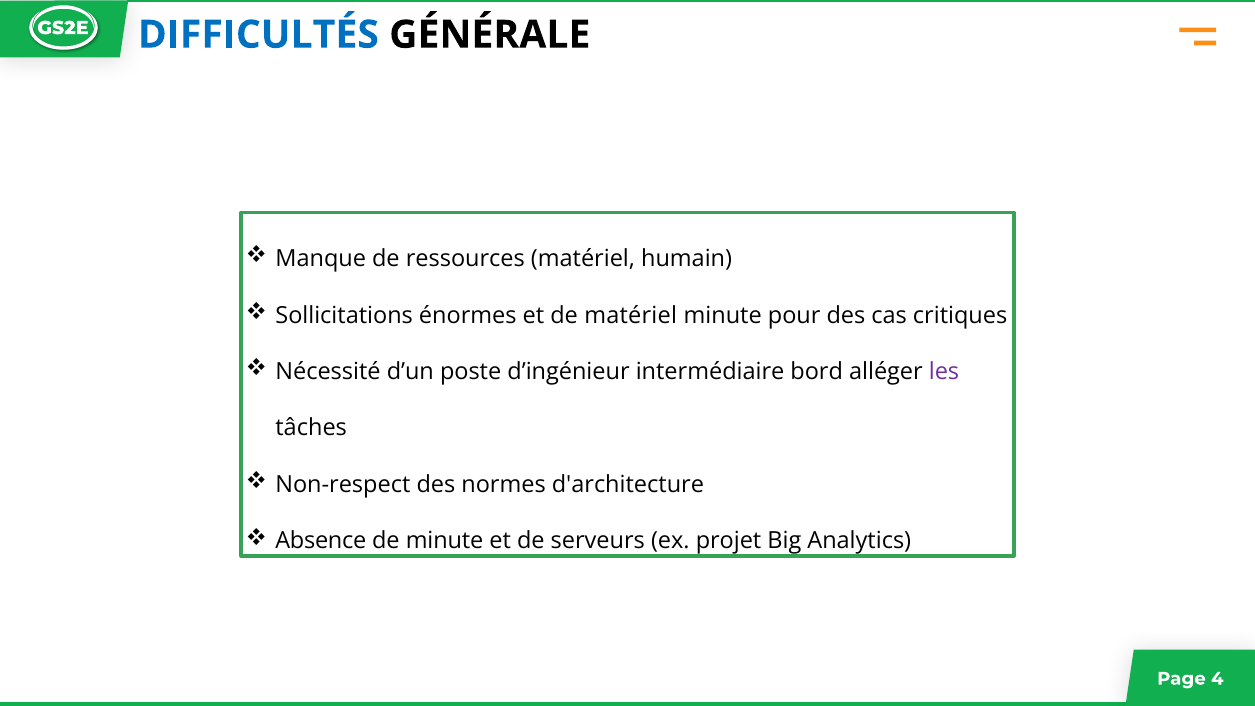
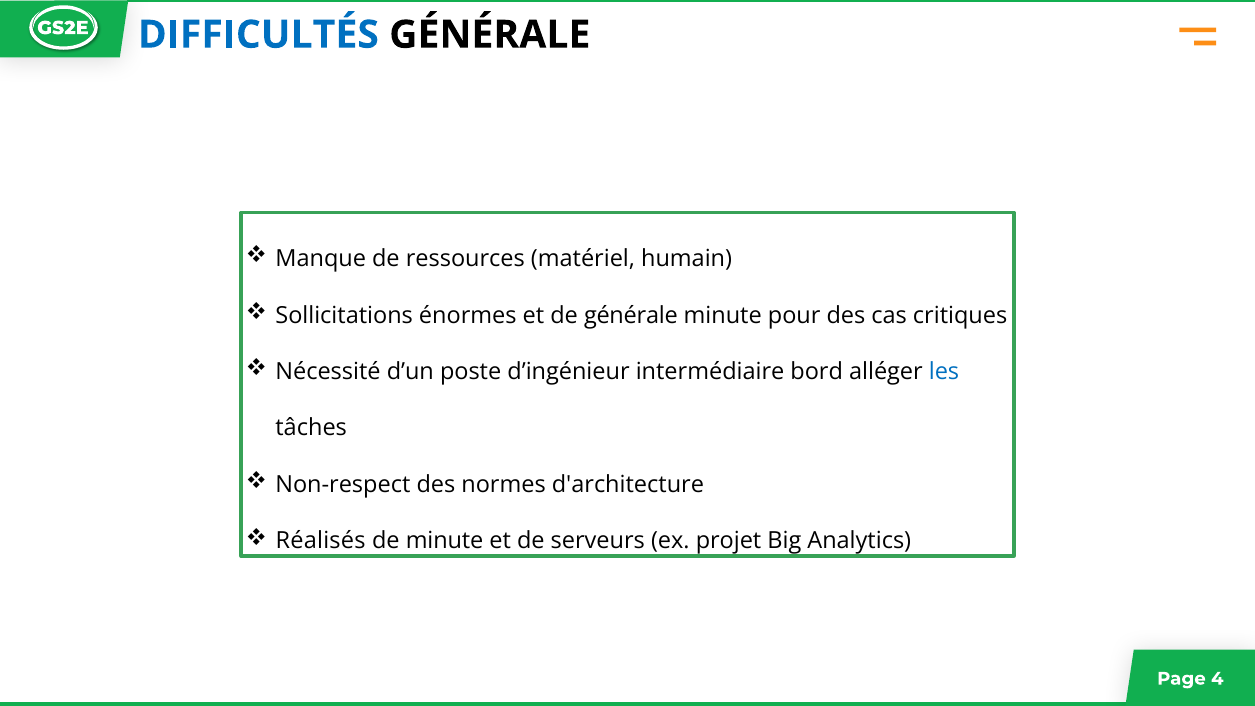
de matériel: matériel -> générale (631, 315)
les colour: purple -> blue (944, 372)
Absence: Absence -> Réalisés (321, 541)
